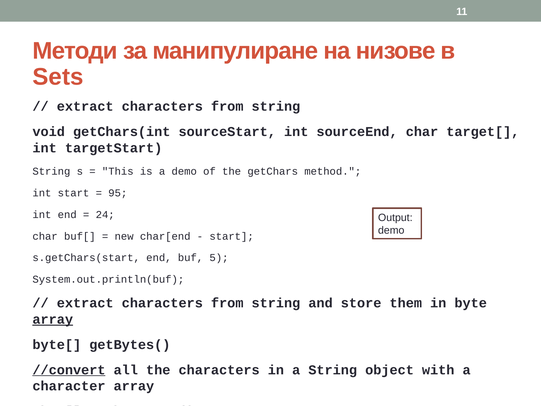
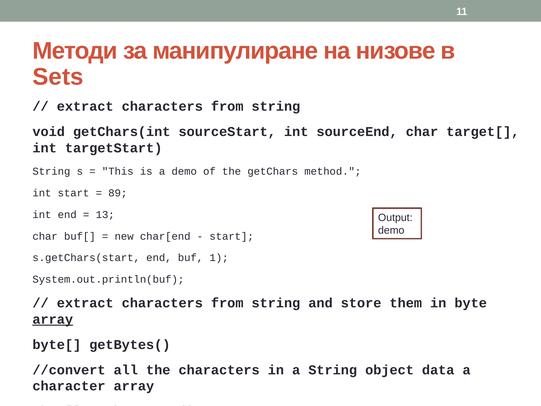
95: 95 -> 89 (118, 193)
24: 24 -> 13 (105, 214)
5: 5 -> 1 (219, 258)
//convert underline: present -> none (69, 370)
with: with -> data (438, 370)
